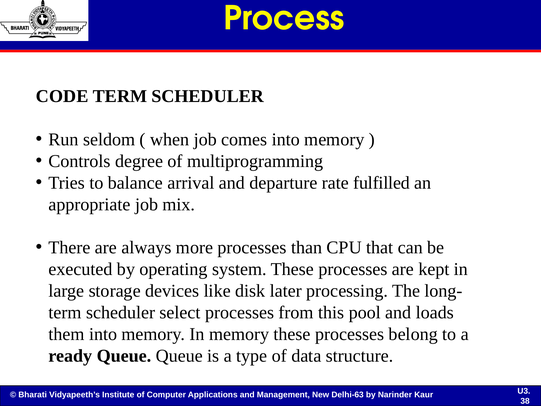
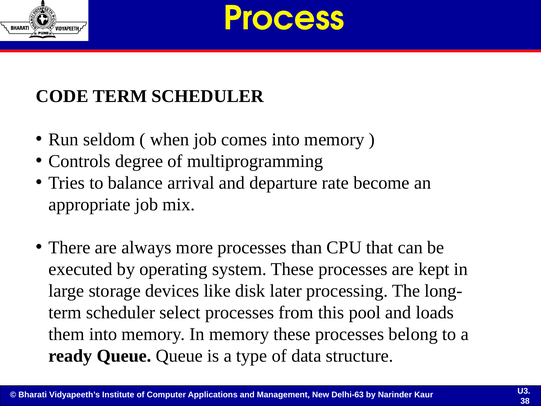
fulfilled: fulfilled -> become (381, 183)
